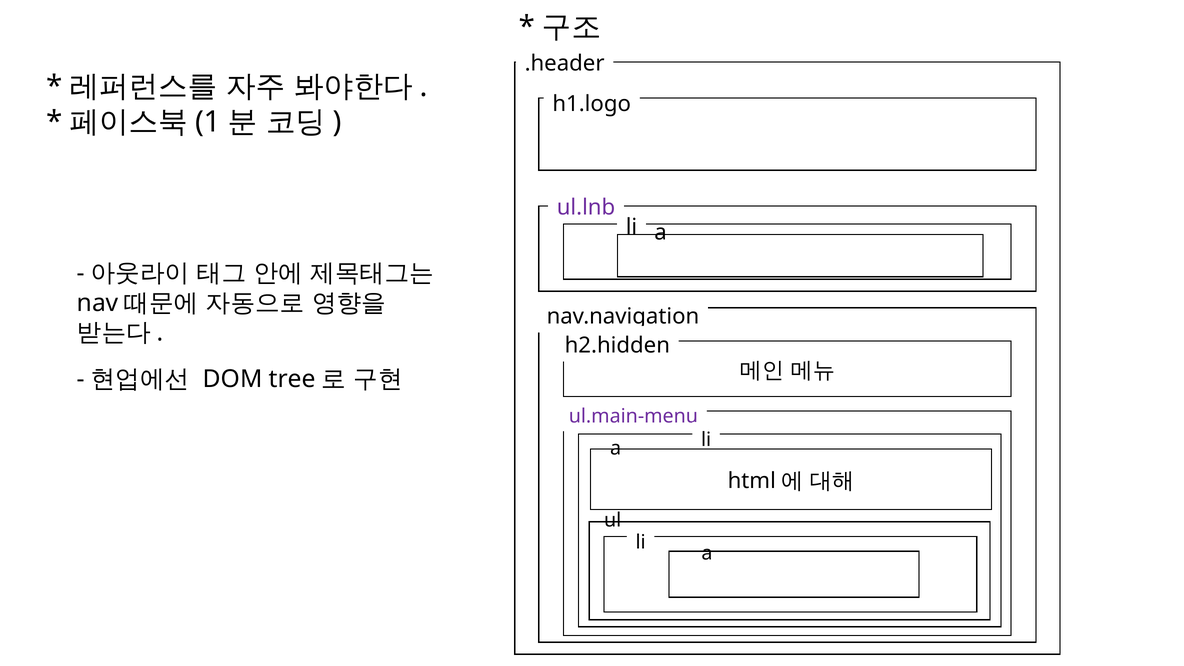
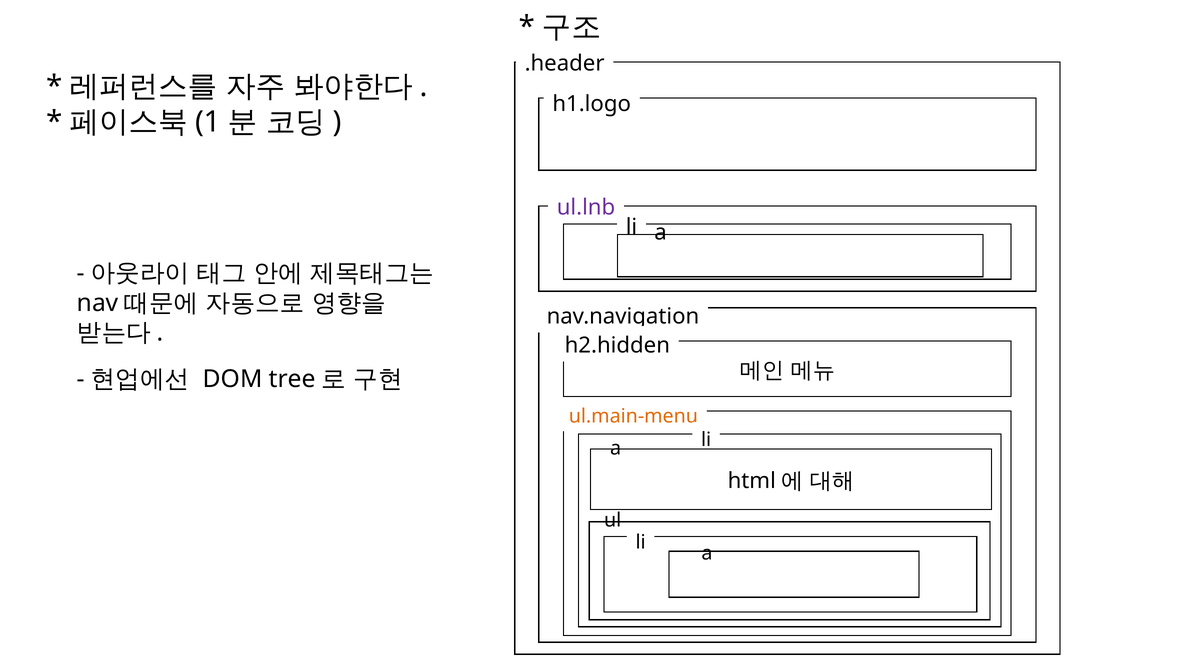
ul.main-menu colour: purple -> orange (633, 416)
